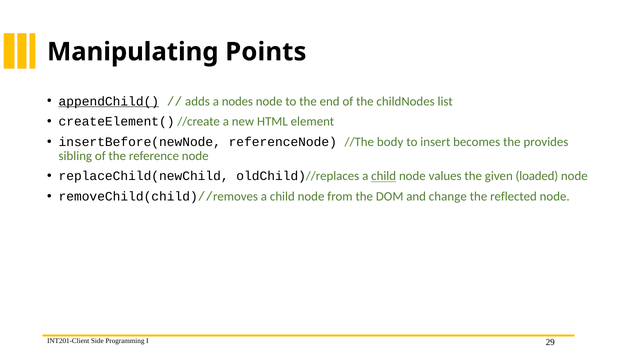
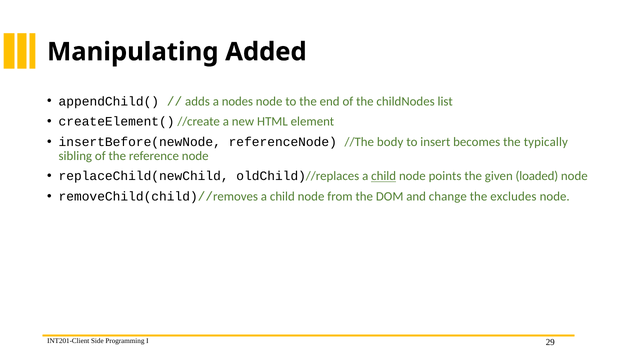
Points: Points -> Added (266, 52)
appendChild( underline: present -> none (109, 101)
provides: provides -> typically (546, 142)
values: values -> points (445, 176)
reflected: reflected -> excludes (513, 197)
